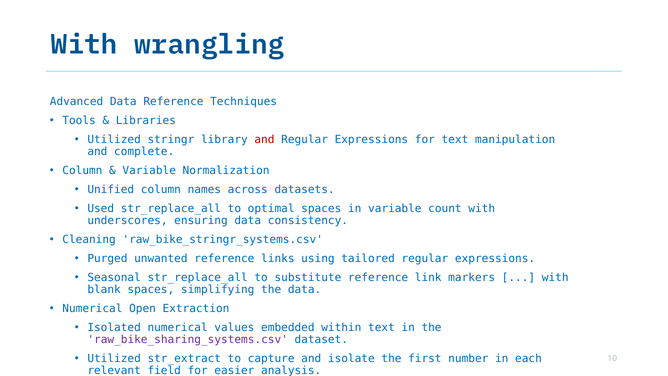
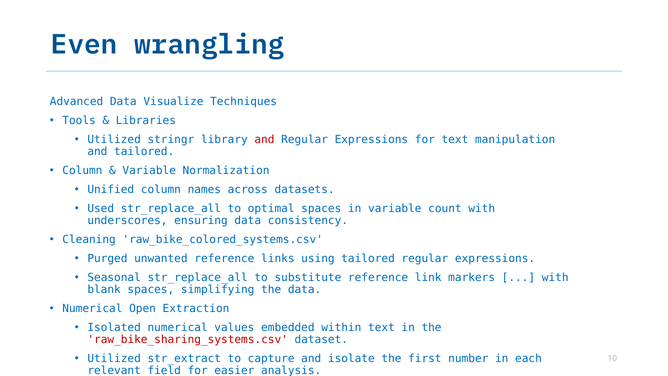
With: With -> Even (84, 45)
Data Reference: Reference -> Visualize (173, 102)
and complete: complete -> tailored (144, 152)
raw_bike_stringr_systems.csv: raw_bike_stringr_systems.csv -> raw_bike_colored_systems.csv (223, 239)
raw_bike_sharing_systems.csv colour: purple -> red (188, 339)
